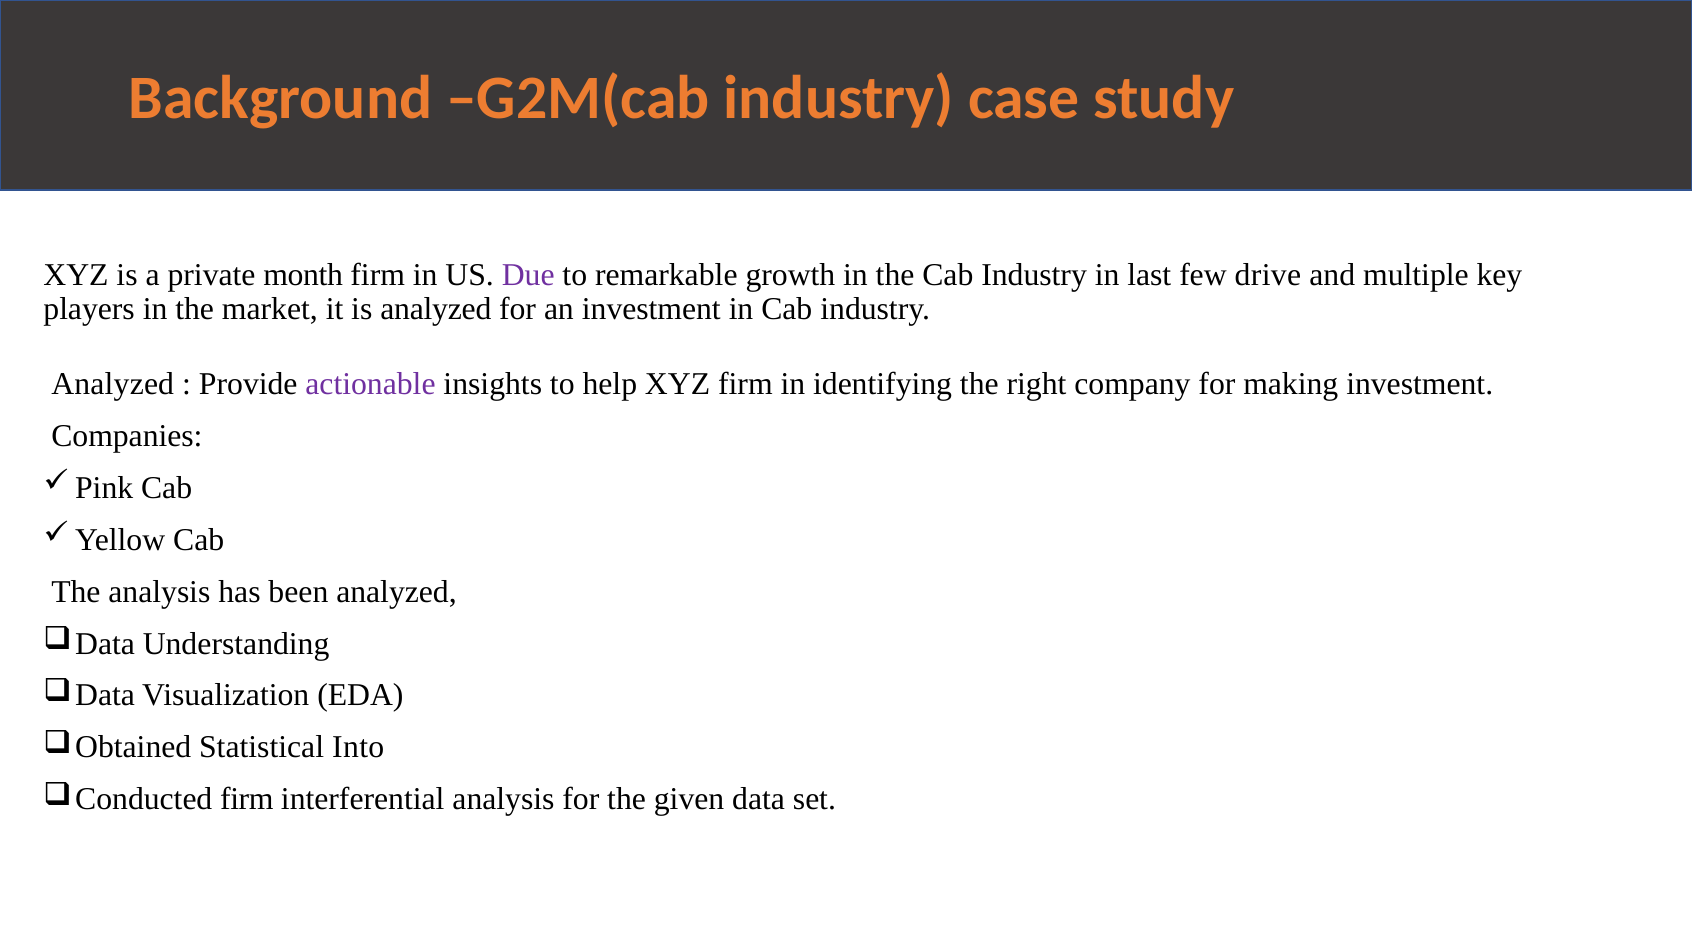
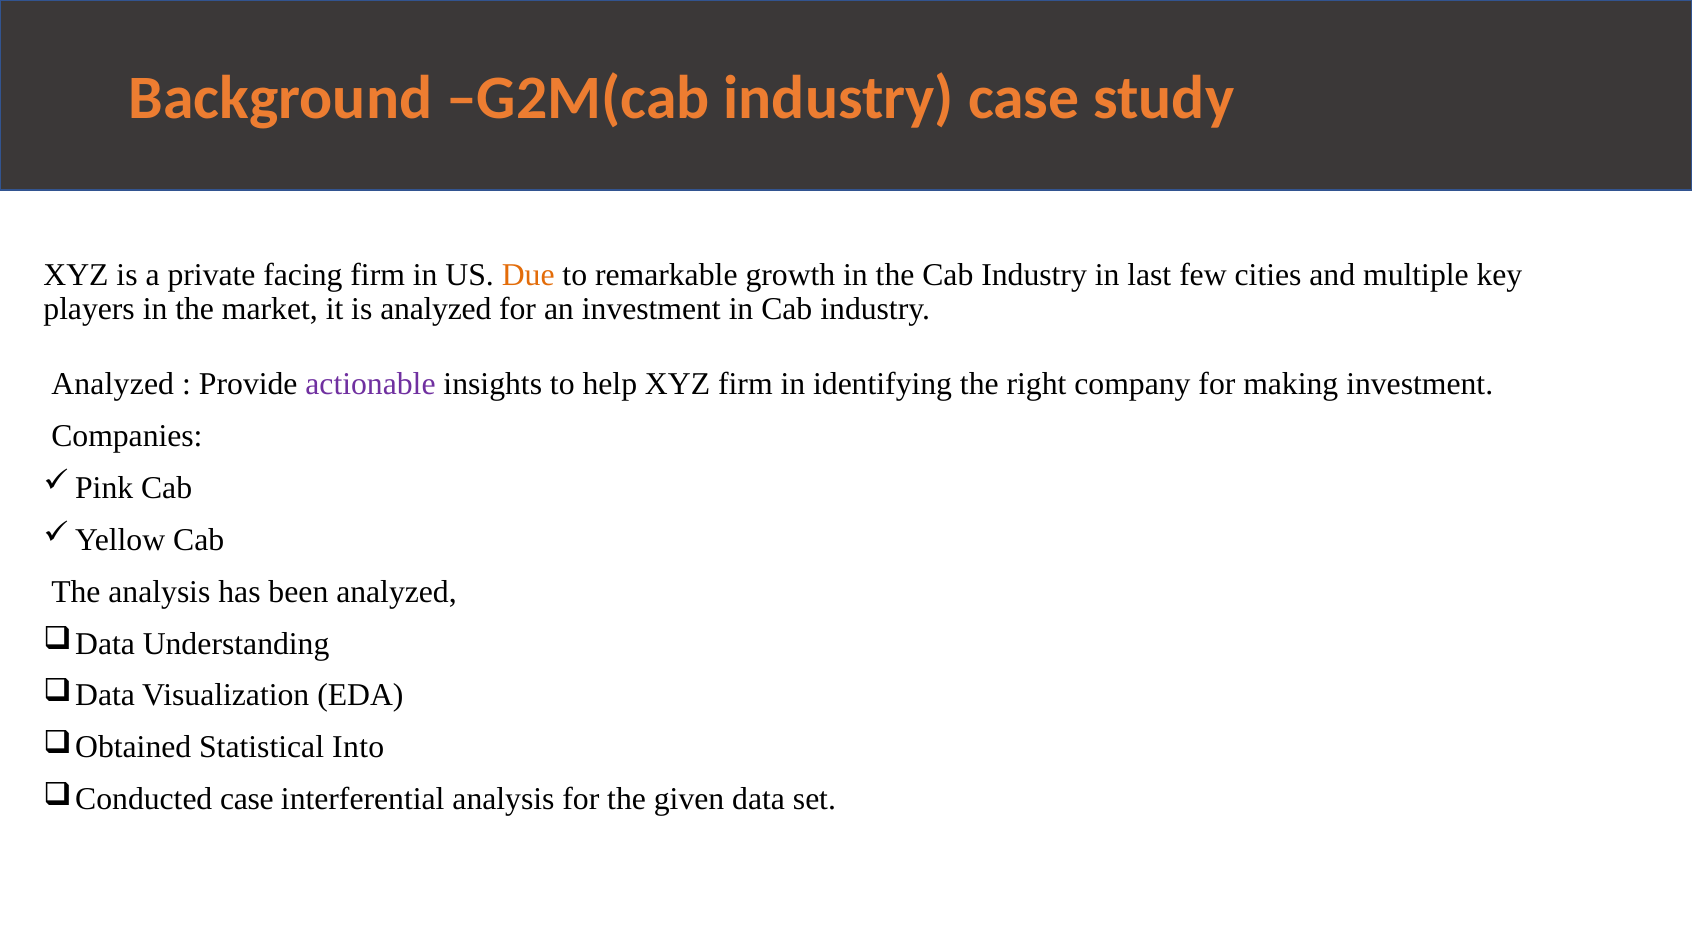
month: month -> facing (303, 275)
Due colour: purple -> orange (528, 275)
drive: drive -> cities (1268, 275)
firm: firm -> case (247, 799)
